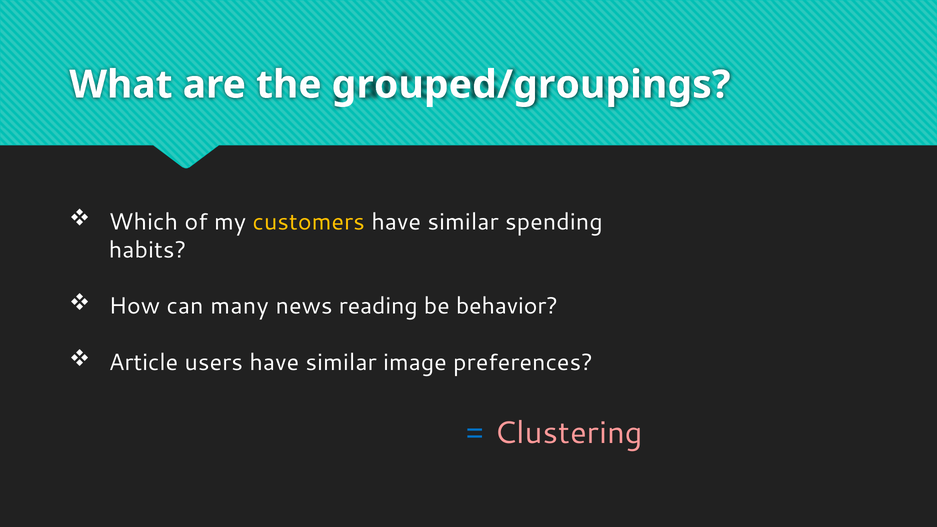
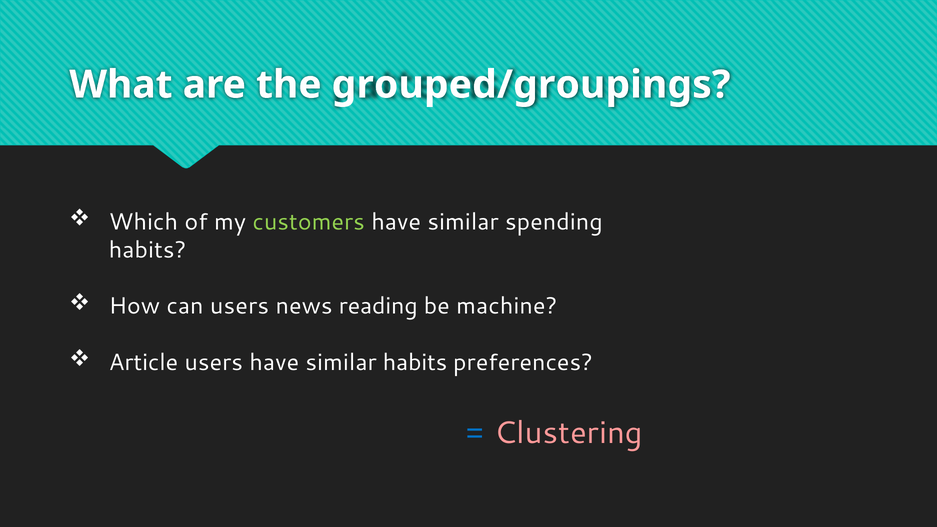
customers colour: yellow -> light green (309, 222)
can many: many -> users (240, 306)
behavior: behavior -> machine (507, 306)
similar image: image -> habits (415, 362)
